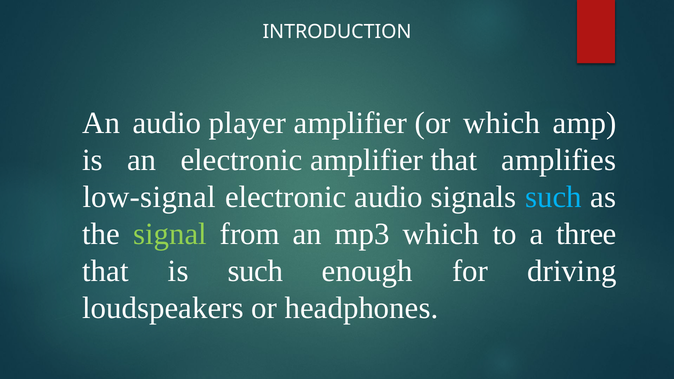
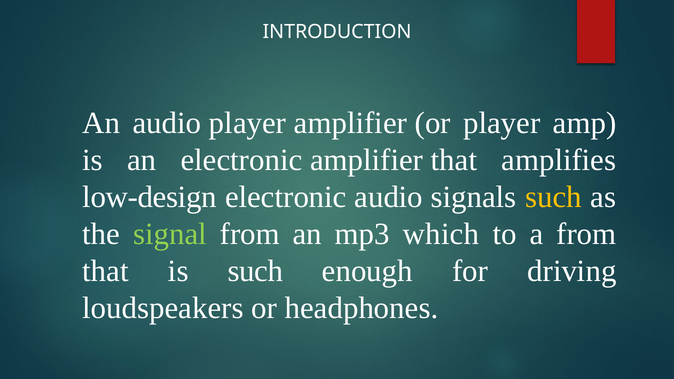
or which: which -> player (502, 123)
low-signal: low-signal -> low-design (149, 197)
such colour: light blue -> yellow (553, 197)
a three: three -> from (586, 234)
